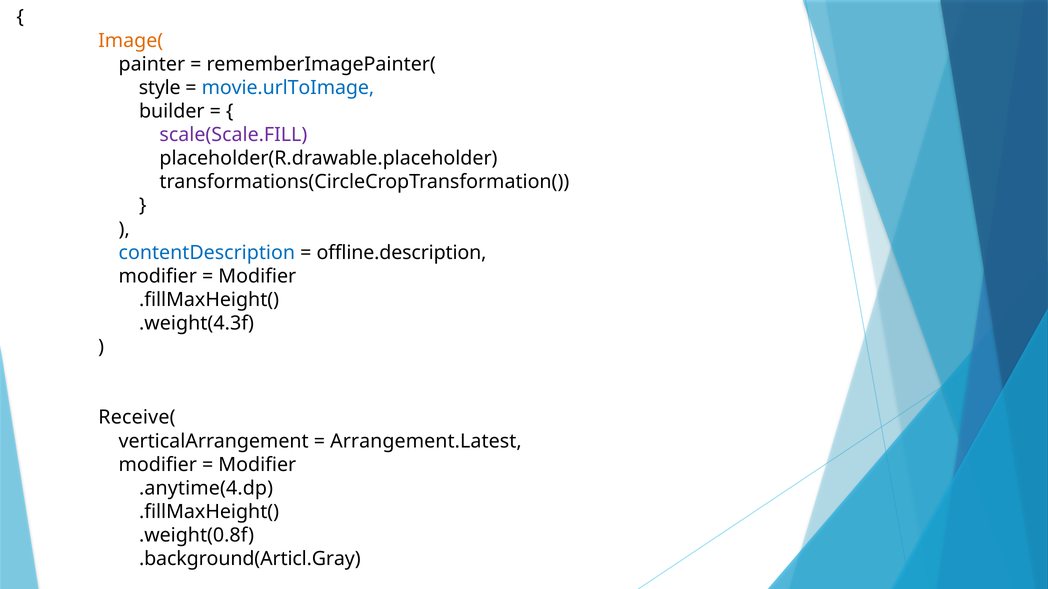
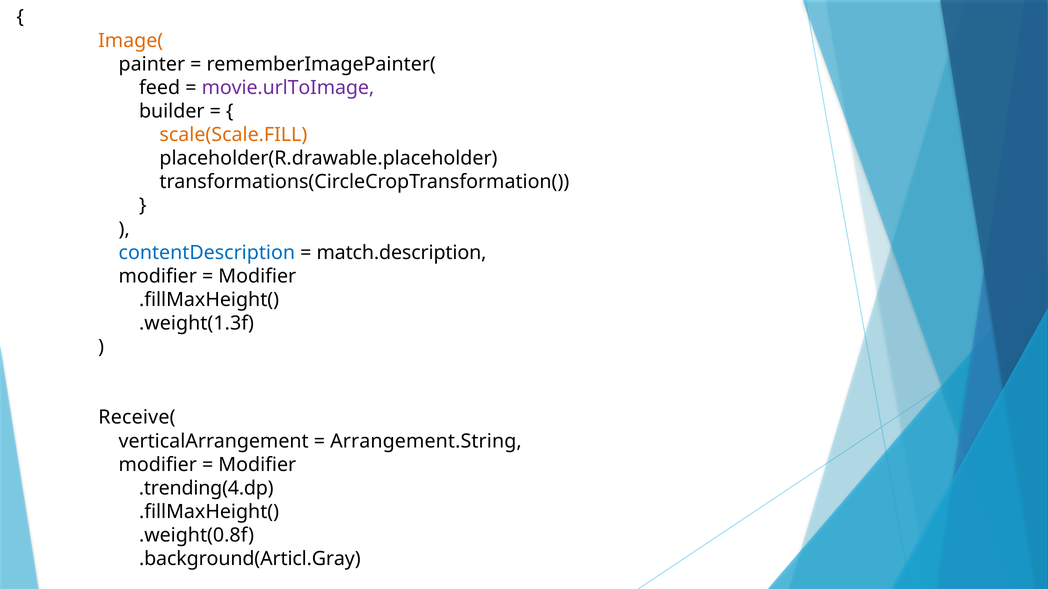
style: style -> feed (160, 88)
movie.urlToImage colour: blue -> purple (288, 88)
scale(Scale.FILL colour: purple -> orange (233, 135)
offline.description: offline.description -> match.description (401, 253)
.weight(4.3f: .weight(4.3f -> .weight(1.3f (197, 324)
Arrangement.Latest: Arrangement.Latest -> Arrangement.String (426, 441)
.anytime(4.dp: .anytime(4.dp -> .trending(4.dp (206, 489)
